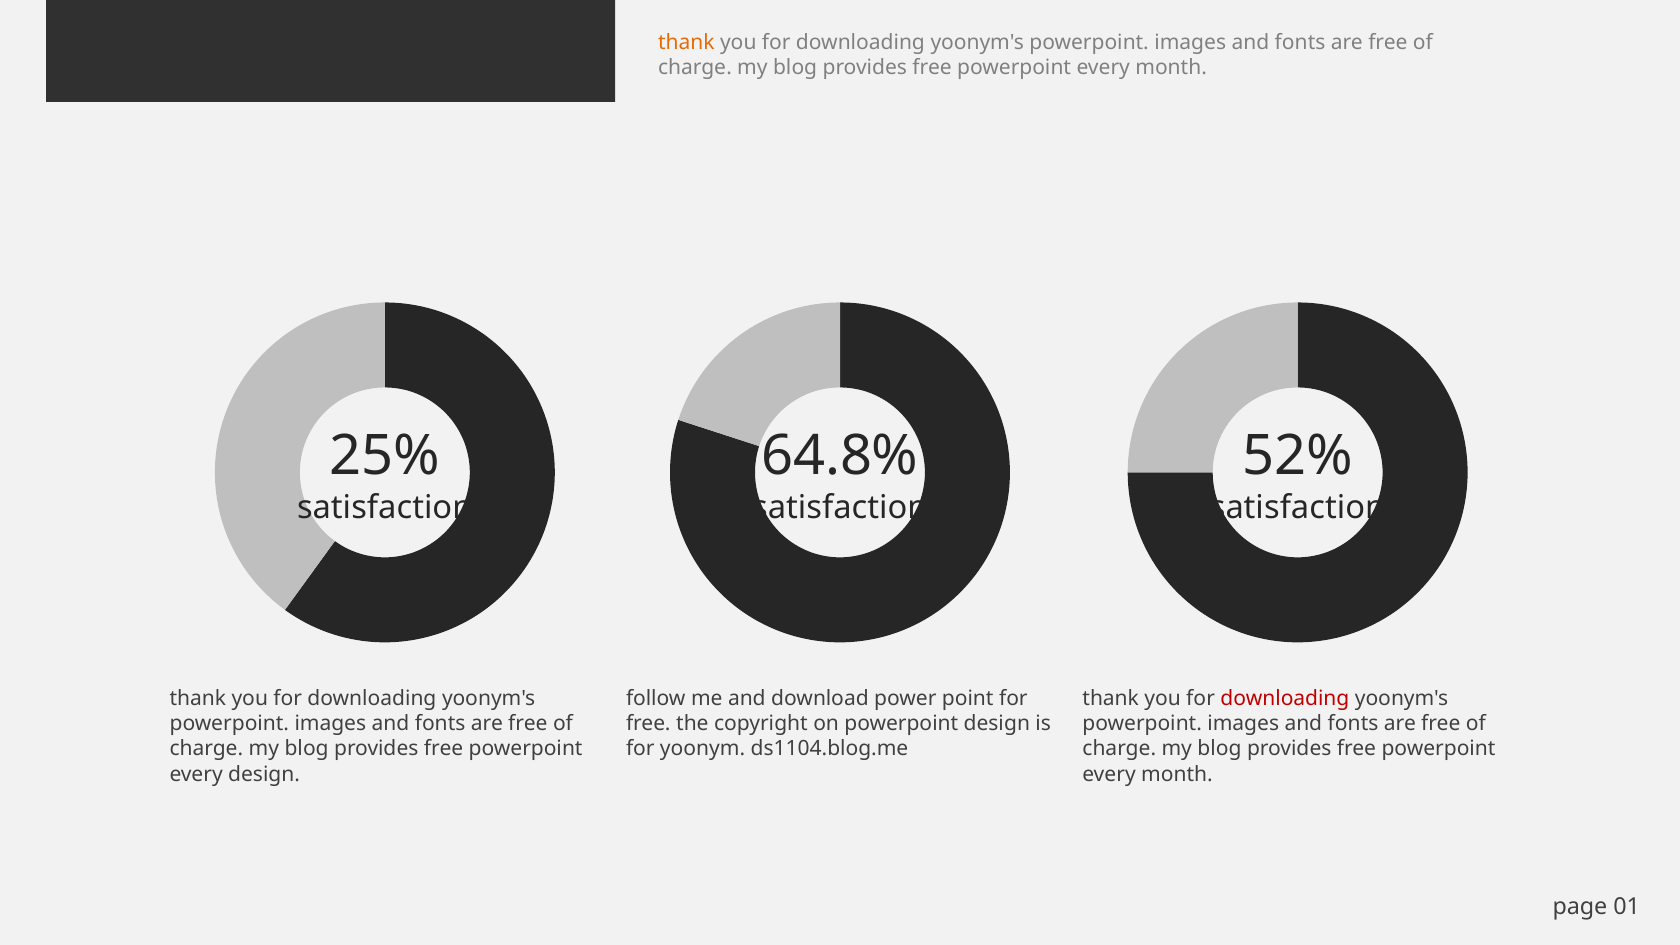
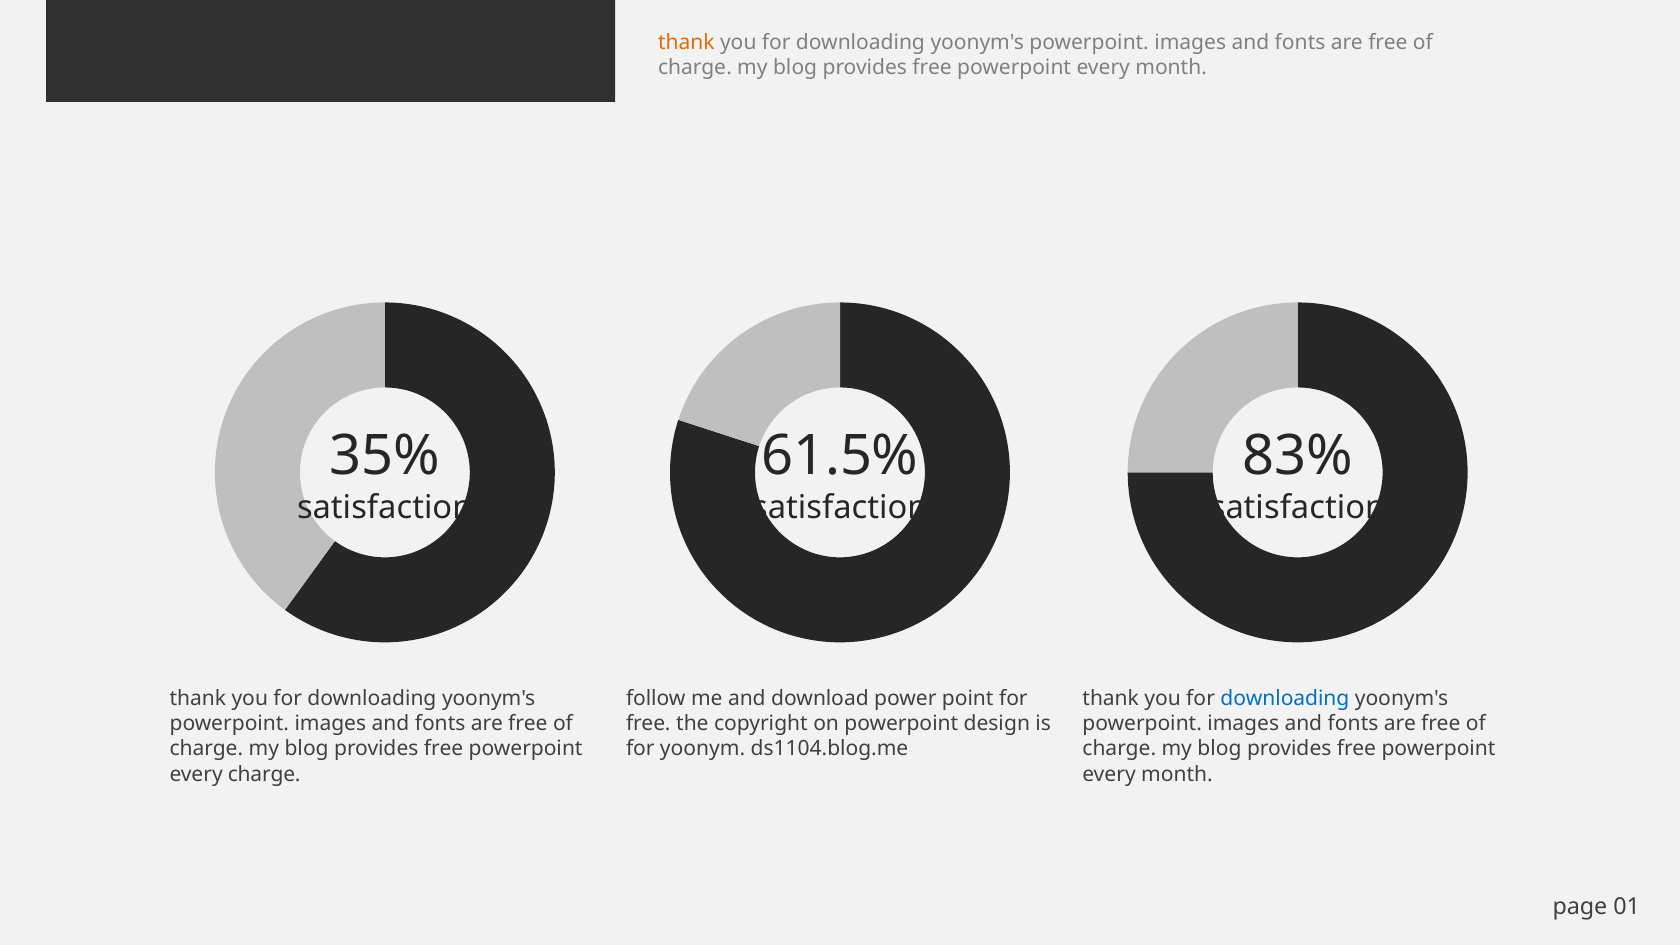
25%: 25% -> 35% (385, 456)
64.8%: 64.8% -> 61.5% (840, 456)
52%: 52% -> 83% (1298, 456)
downloading colour: red -> blue (1285, 699)
every design: design -> charge (264, 774)
